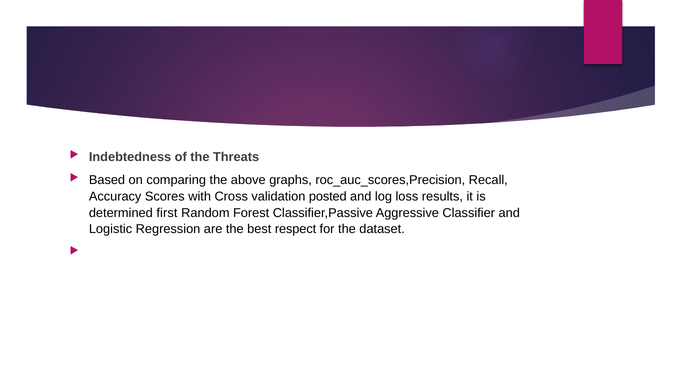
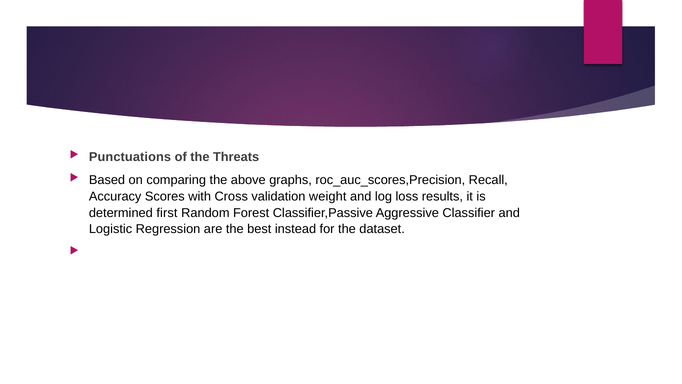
Indebtedness: Indebtedness -> Punctuations (130, 157)
posted: posted -> weight (328, 196)
respect: respect -> instead (296, 229)
